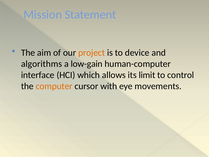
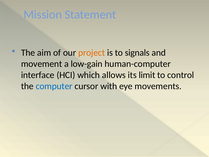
device: device -> signals (137, 53)
algorithms: algorithms -> movement (42, 64)
computer colour: orange -> blue (54, 86)
